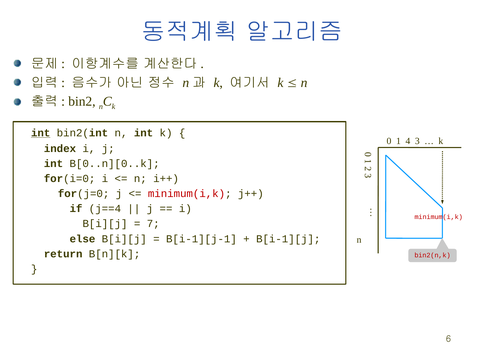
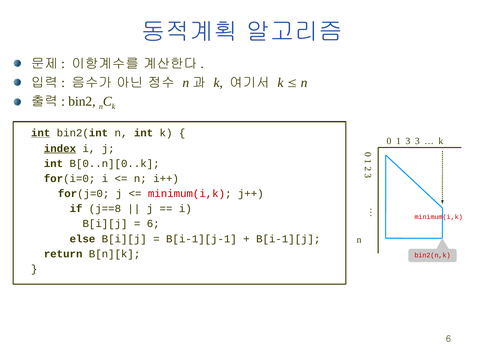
1 4: 4 -> 3 (408, 141)
index underline: none -> present (60, 148)
j==4: j==4 -> j==8 (105, 209)
7: 7 -> 6 (153, 224)
